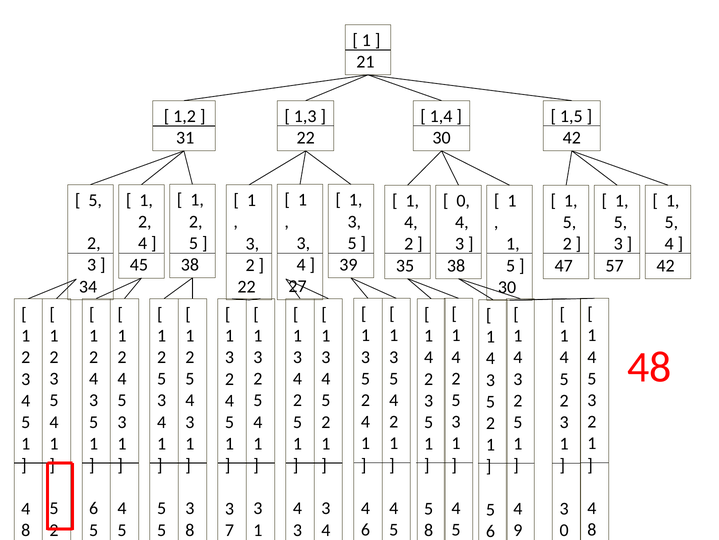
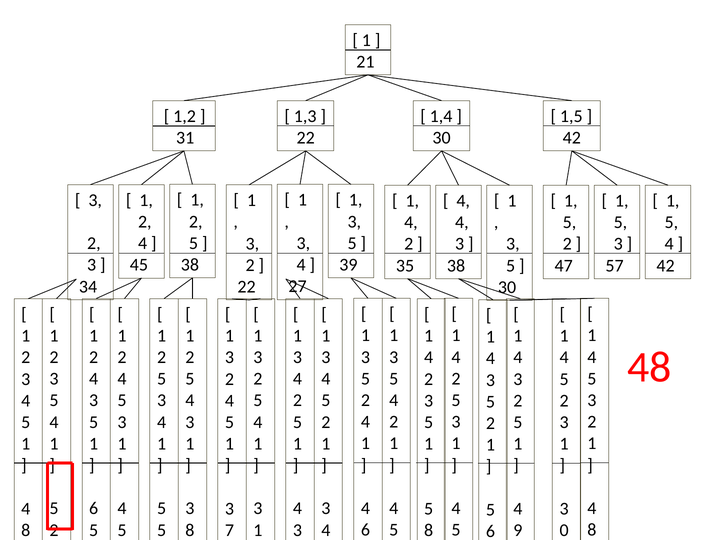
5: 5 -> 3 (95, 200)
0: 0 -> 4 (463, 200)
1: 1 -> 3 (513, 244)
